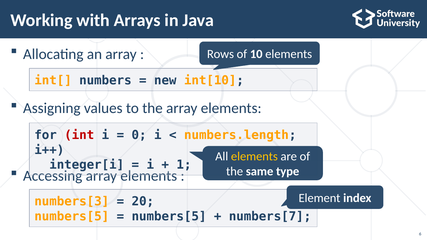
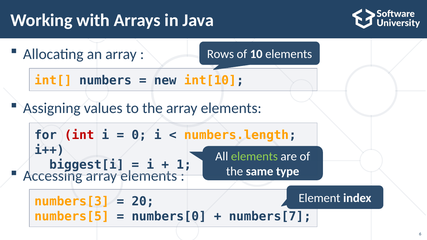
elements colour: yellow -> light green (254, 157)
integer[i: integer[i -> biggest[i (87, 165)
numbers[5: numbers[5 -> numbers[0 (169, 217)
